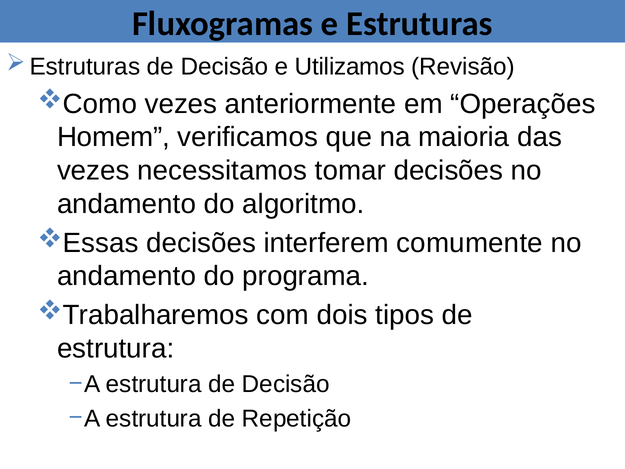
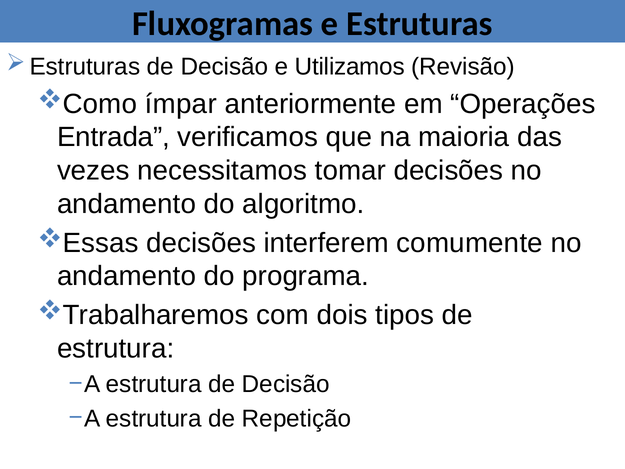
vezes: vezes -> ímpar (181, 104)
Homem: Homem -> Entrada (113, 137)
